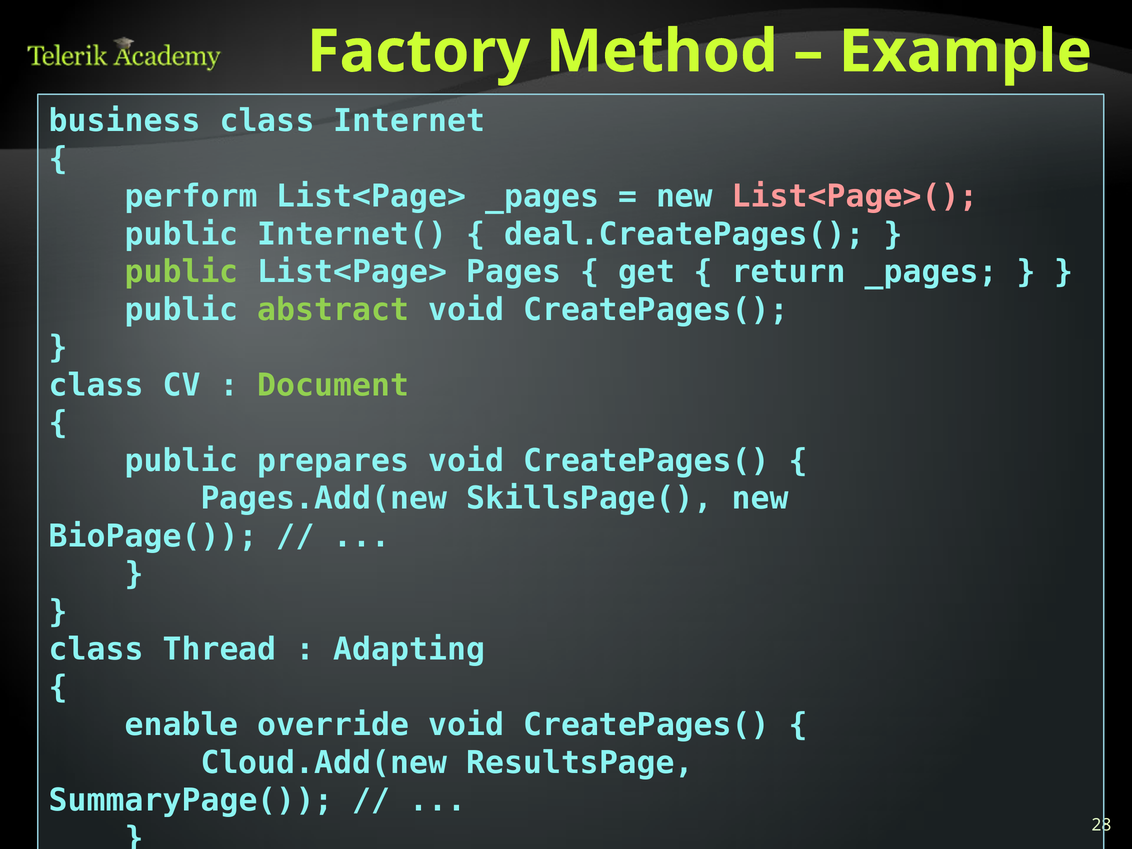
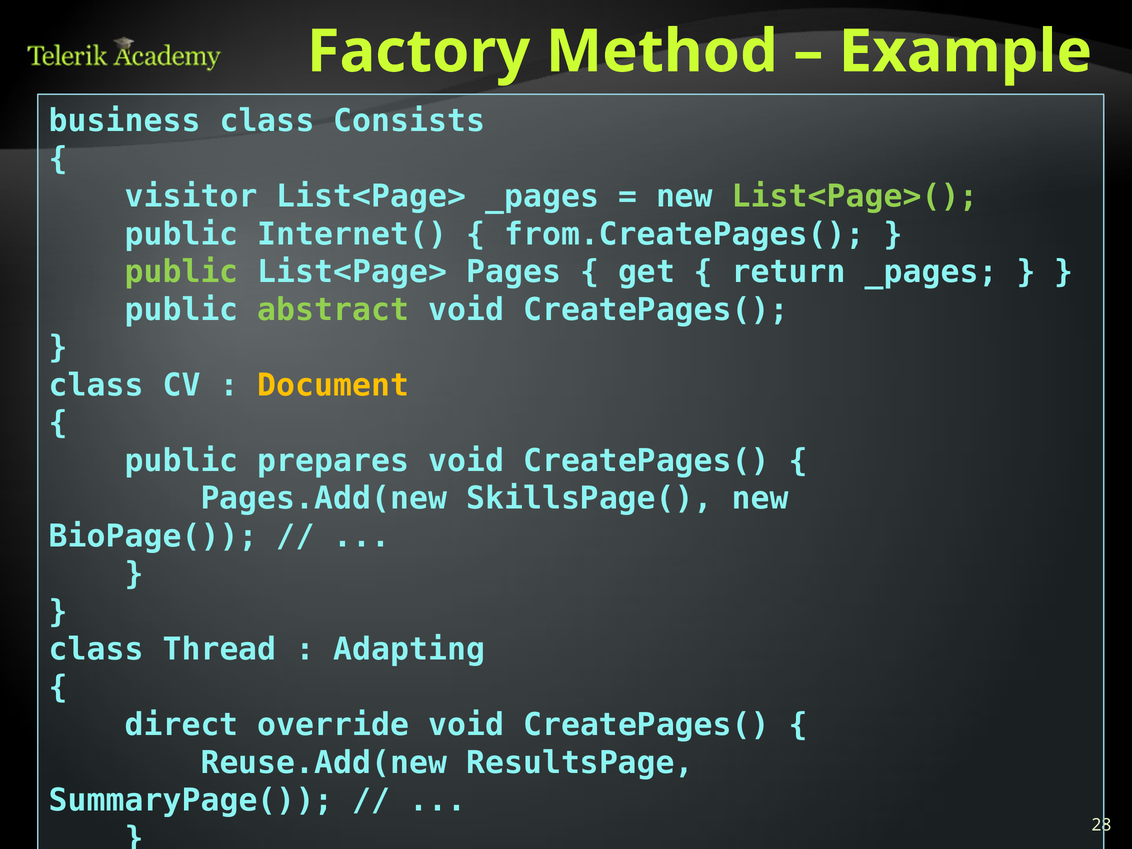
Internet: Internet -> Consists (409, 121)
perform: perform -> visitor (191, 196)
List<Page>( colour: pink -> light green (855, 196)
deal.CreatePages(: deal.CreatePages( -> from.CreatePages( (684, 234)
Document colour: light green -> yellow (333, 385)
enable: enable -> direct (182, 725)
Cloud.Add(new: Cloud.Add(new -> Reuse.Add(new (324, 763)
